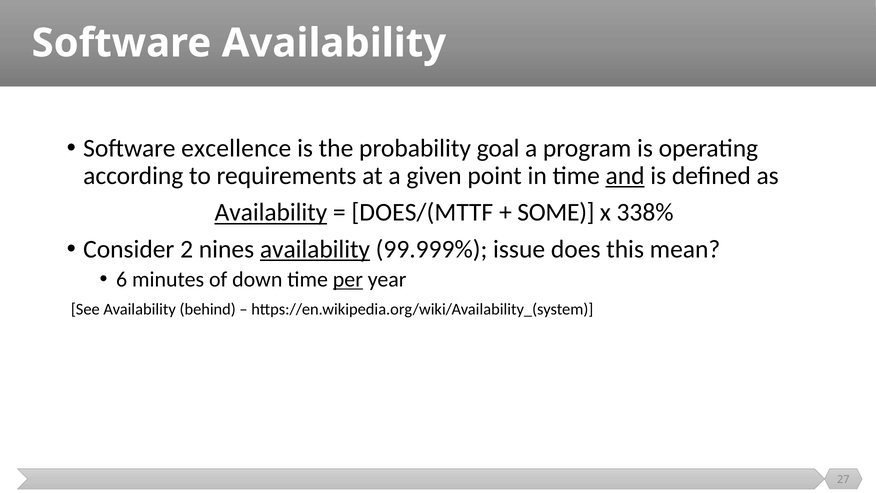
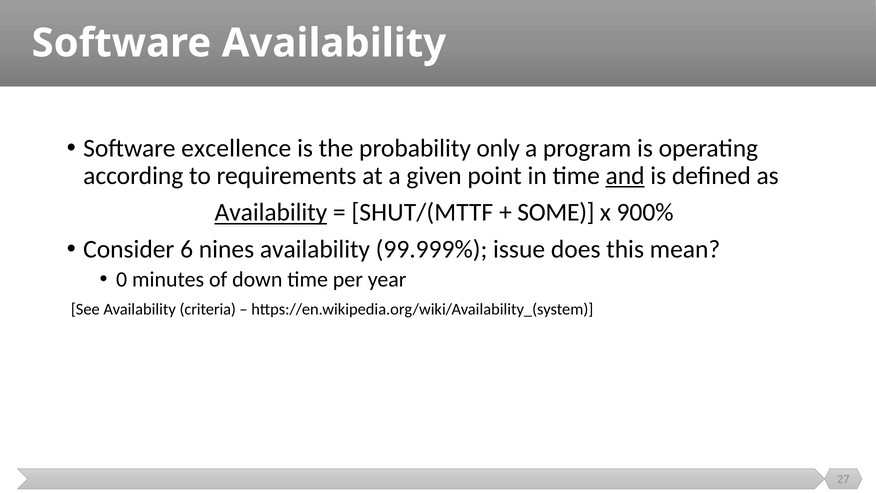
goal: goal -> only (498, 148)
DOES/(MTTF: DOES/(MTTF -> SHUT/(MTTF (422, 212)
338%: 338% -> 900% (645, 212)
2: 2 -> 6 (187, 249)
availability underline: present -> none (315, 249)
6: 6 -> 0 (122, 279)
per underline: present -> none (348, 279)
behind: behind -> criteria (208, 309)
